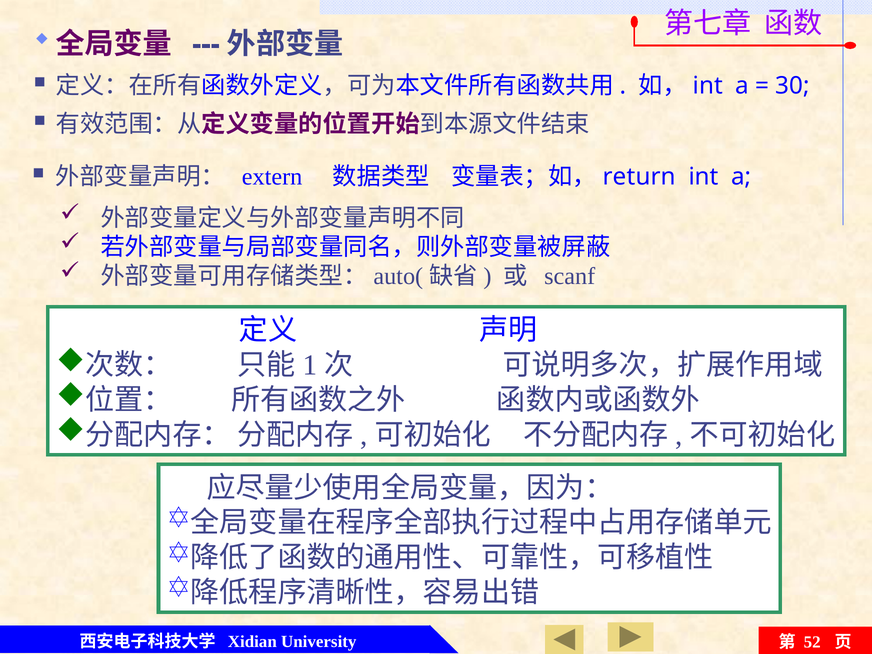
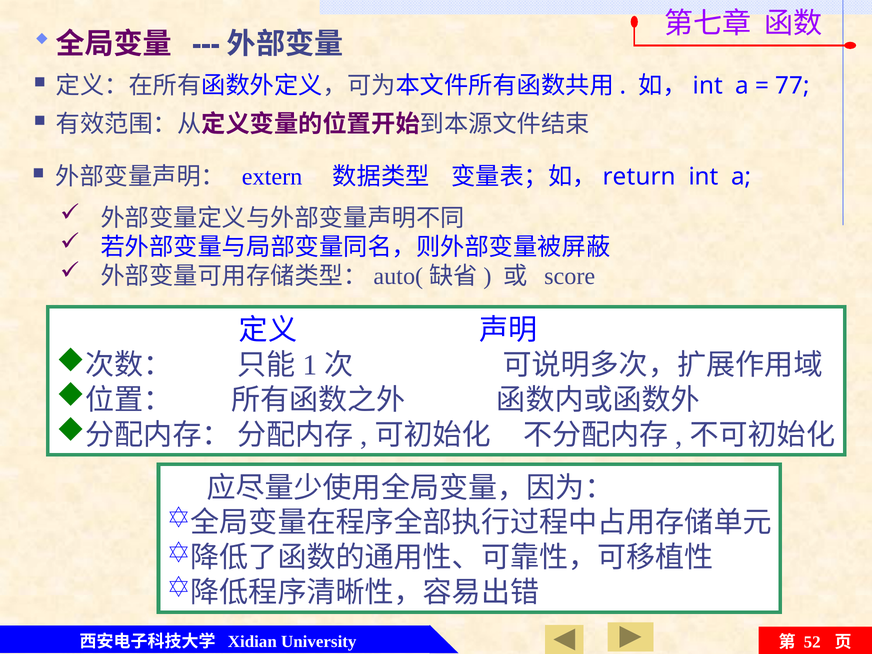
30: 30 -> 77 (793, 86)
scanf: scanf -> score (570, 276)
